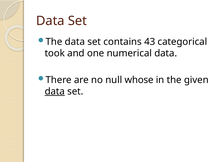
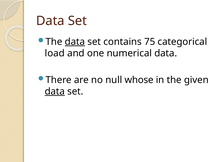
data underline: none -> present (75, 42)
43: 43 -> 75 (150, 42)
took: took -> load (55, 53)
